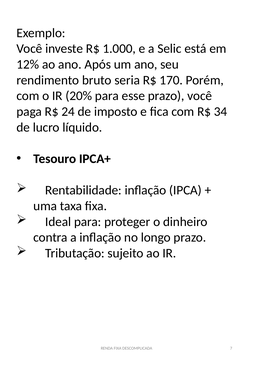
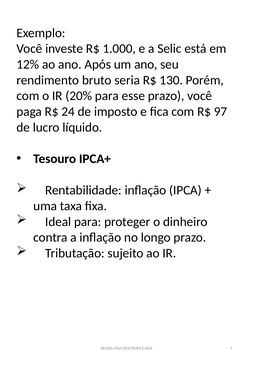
170: 170 -> 130 (171, 80)
34: 34 -> 97 (221, 112)
